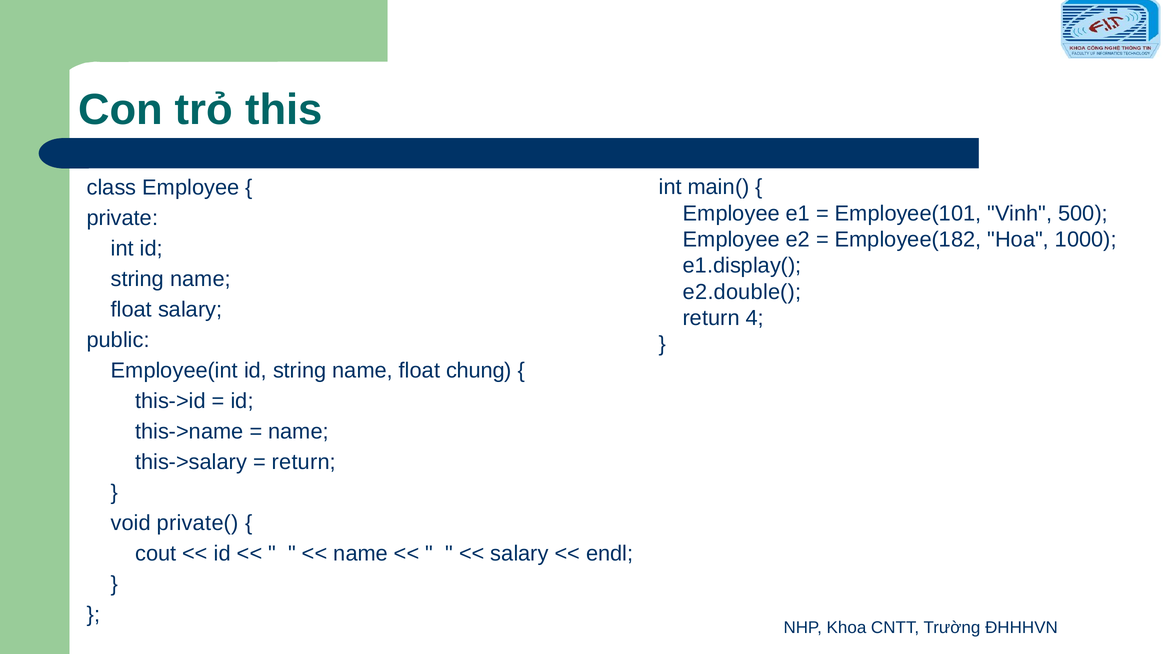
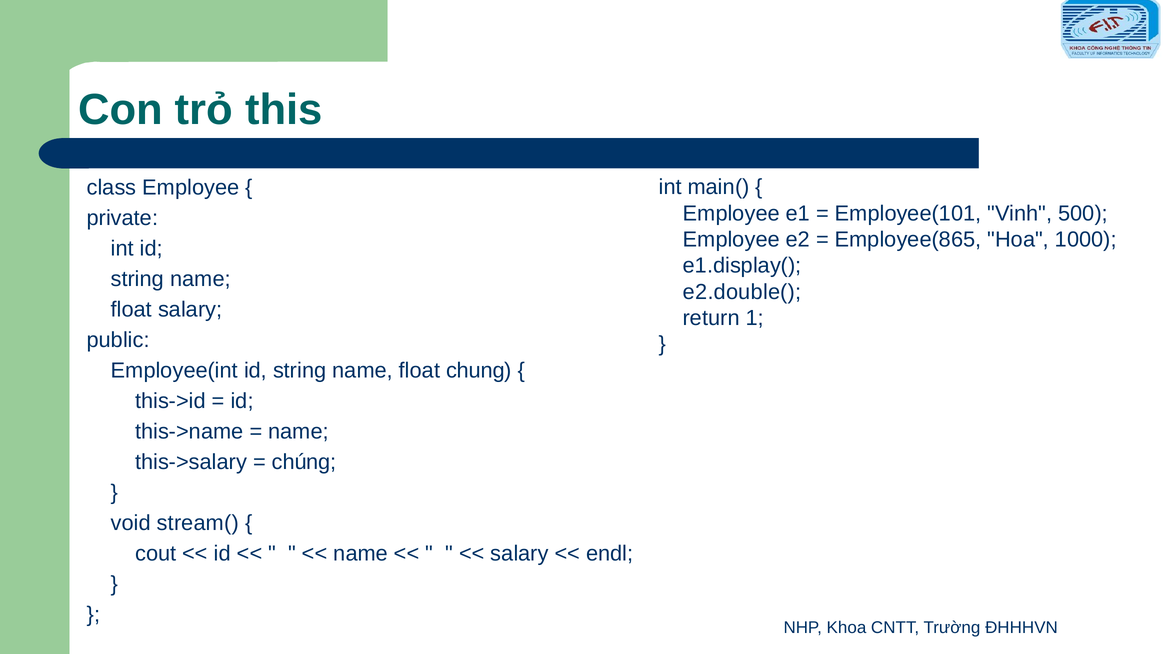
Employee(182: Employee(182 -> Employee(865 (908, 240)
4: 4 -> 1 (755, 318)
return: return -> chúng (304, 462)
private(: private( -> stream( (198, 523)
